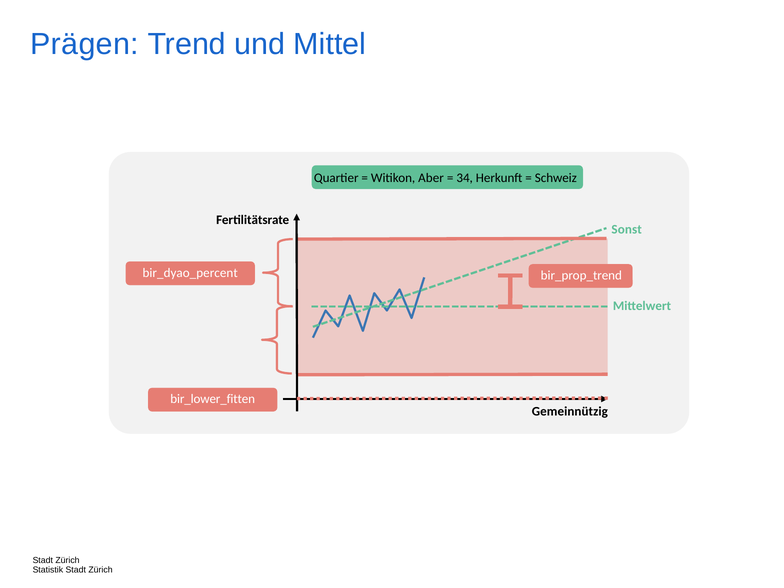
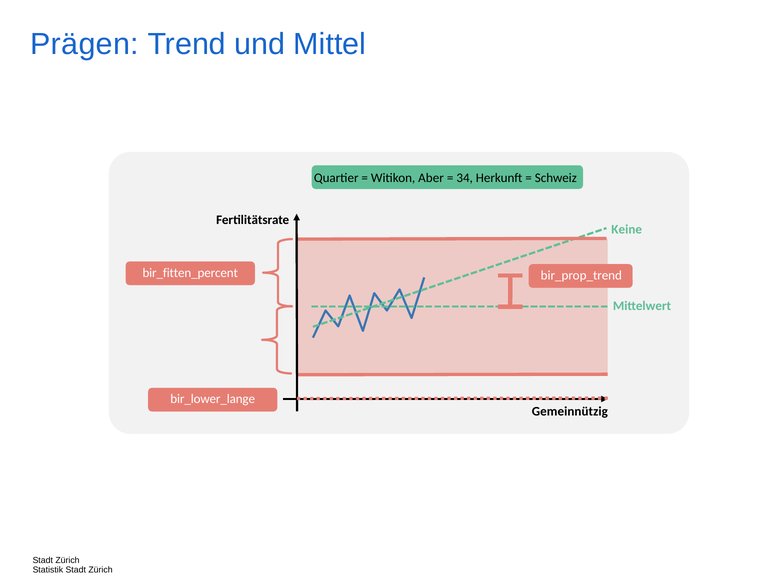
Sonst: Sonst -> Keine (627, 229)
bir_dyao_percent: bir_dyao_percent -> bir_fitten_percent (190, 273)
bir_lower_fitten: bir_lower_fitten -> bir_lower_lange (213, 399)
